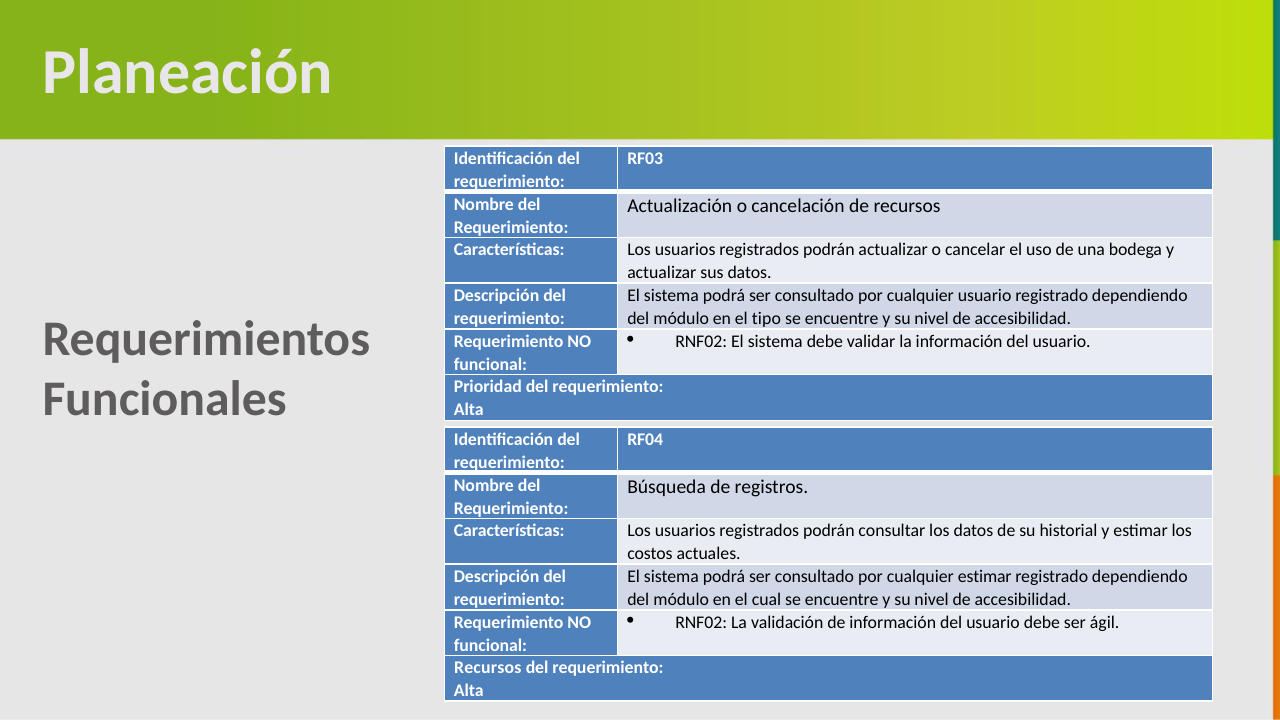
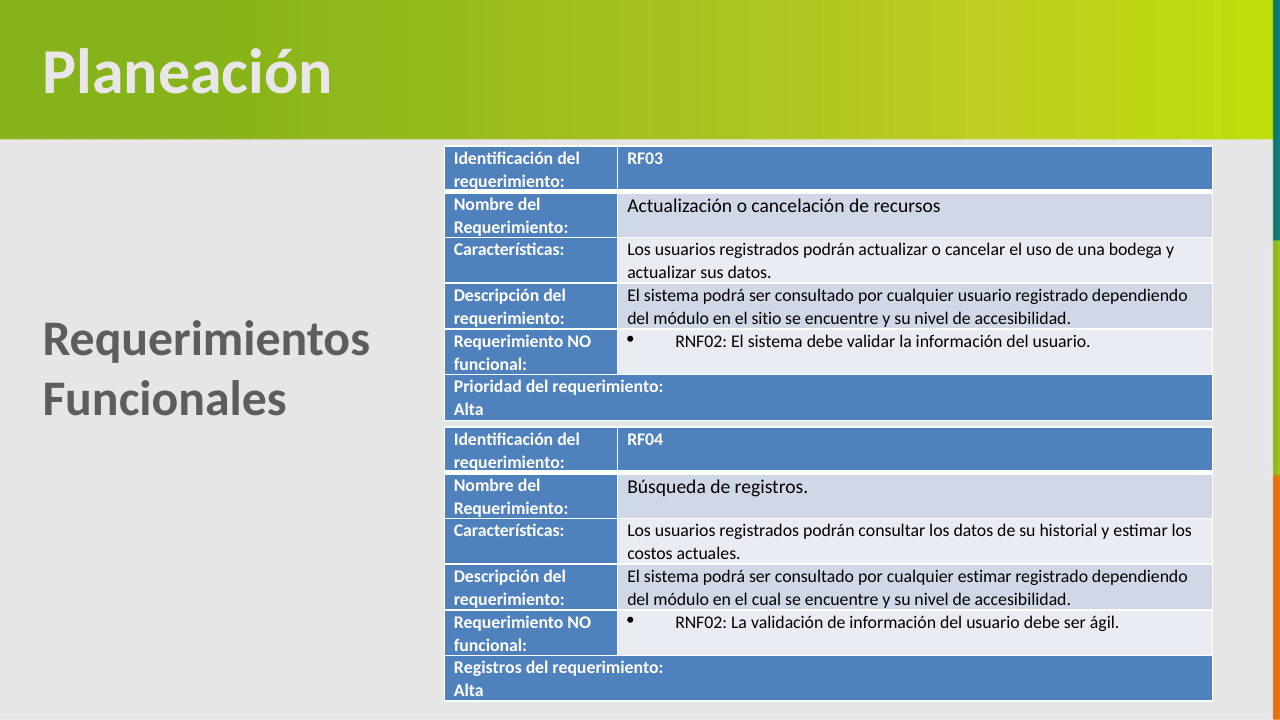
tipo: tipo -> sitio (767, 319)
Recursos: Recursos -> Registros (488, 668)
